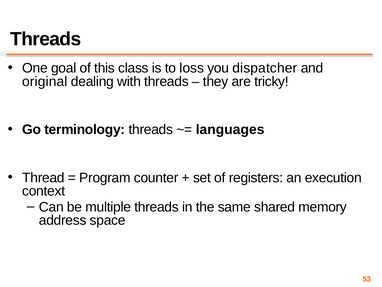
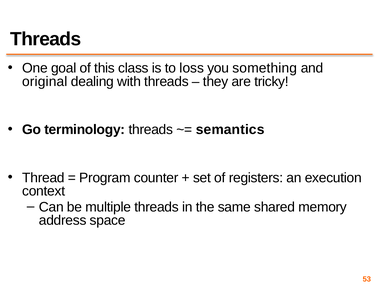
dispatcher: dispatcher -> something (265, 68)
languages: languages -> semantics (230, 129)
